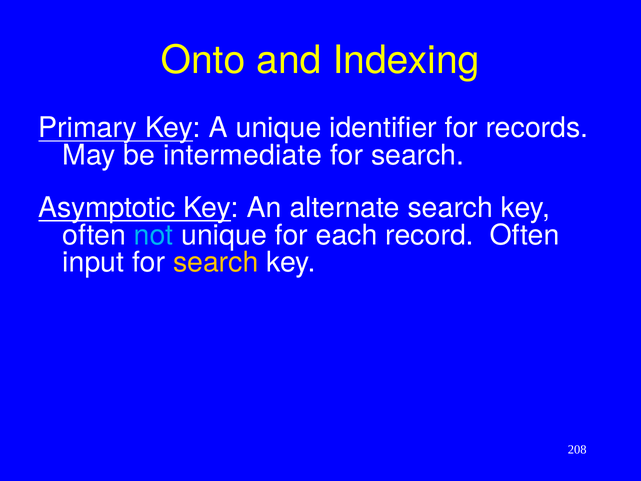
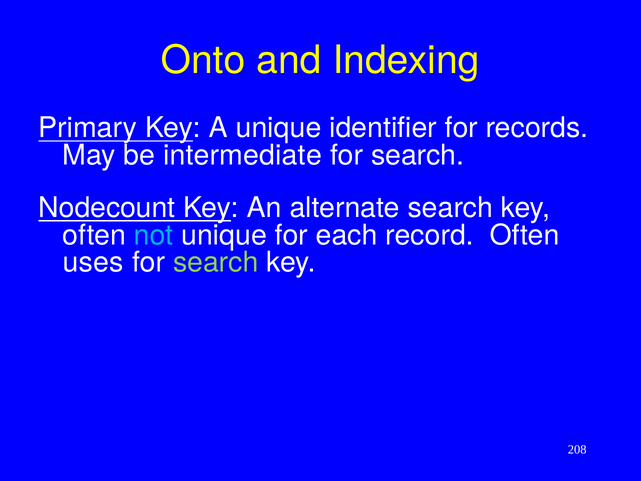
Asymptotic: Asymptotic -> Nodecount (107, 208)
input: input -> uses (93, 262)
search colour: yellow -> light green (216, 262)
